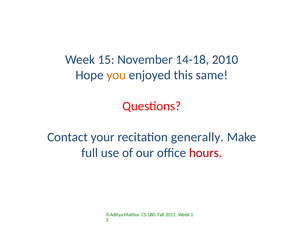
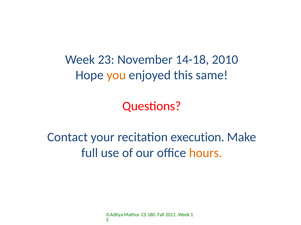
15: 15 -> 23 (106, 60)
generally: generally -> execution (197, 138)
hours colour: red -> orange (206, 153)
